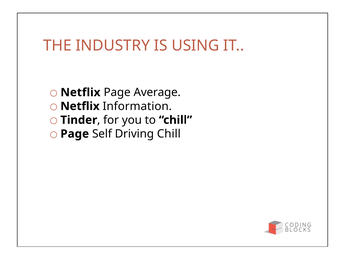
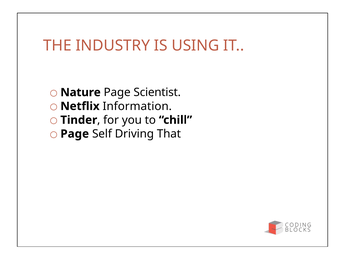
Netflix: Netflix -> Nature (81, 92)
Average: Average -> Scientist (157, 92)
Driving Chill: Chill -> That (169, 134)
